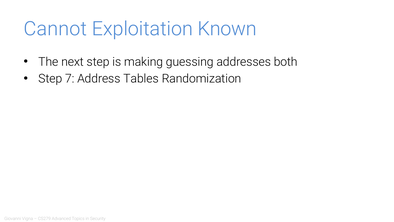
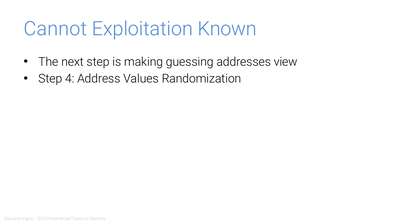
both: both -> view (286, 62)
7: 7 -> 4 (70, 79)
Tables: Tables -> Values (141, 79)
